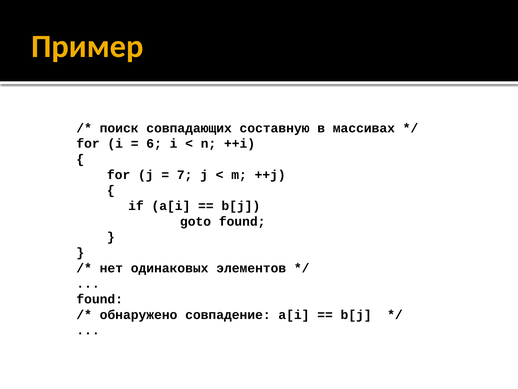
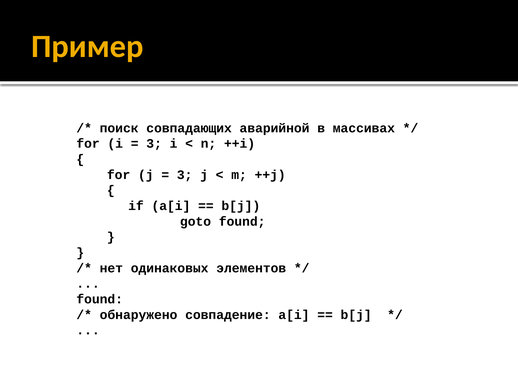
составную: составную -> аварийной (275, 128)
6: 6 -> 3 (154, 143)
7: 7 -> 3 (185, 175)
